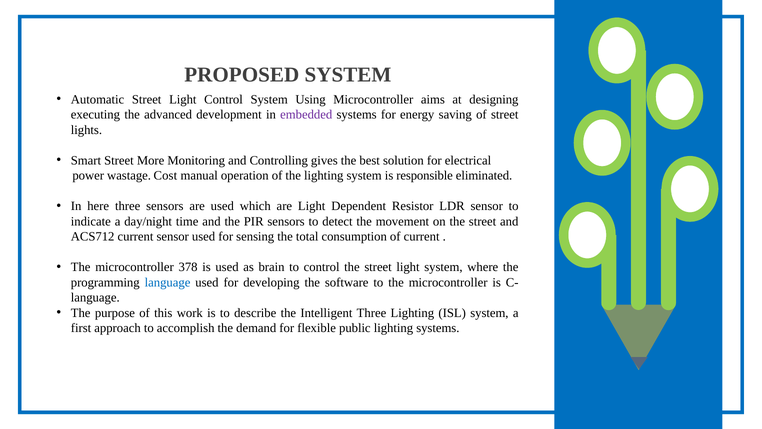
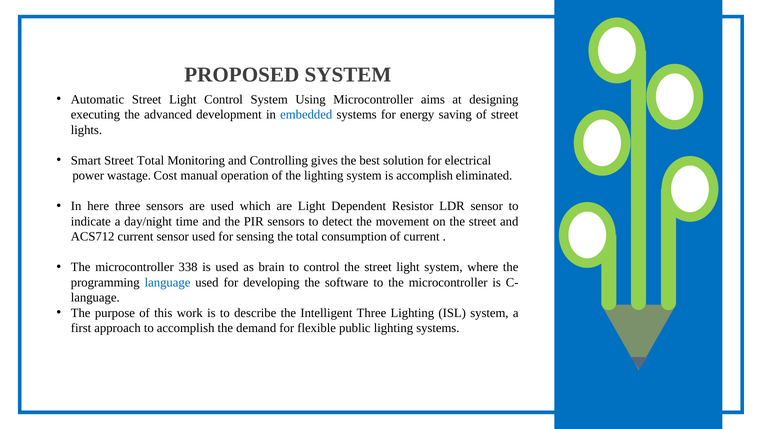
embedded colour: purple -> blue (306, 115)
Street More: More -> Total (151, 160)
is responsible: responsible -> accomplish (425, 176)
378: 378 -> 338 (188, 267)
